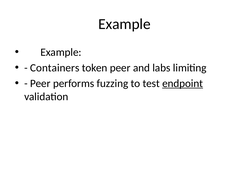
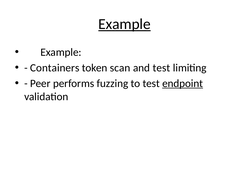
Example underline: none -> present (124, 24)
token peer: peer -> scan (120, 68)
and labs: labs -> test (161, 68)
